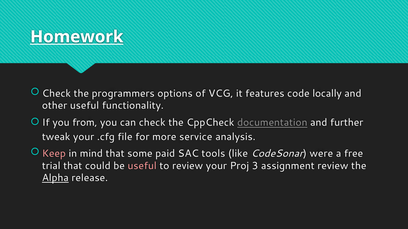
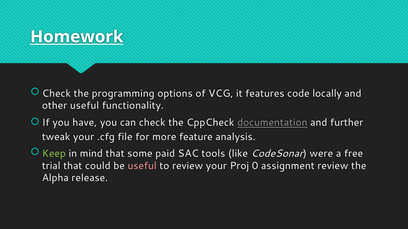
programmers: programmers -> programming (123, 94)
from: from -> have (85, 123)
service: service -> feature (196, 137)
Keep colour: pink -> light green (54, 154)
3: 3 -> 0 (255, 166)
Alpha underline: present -> none (55, 178)
